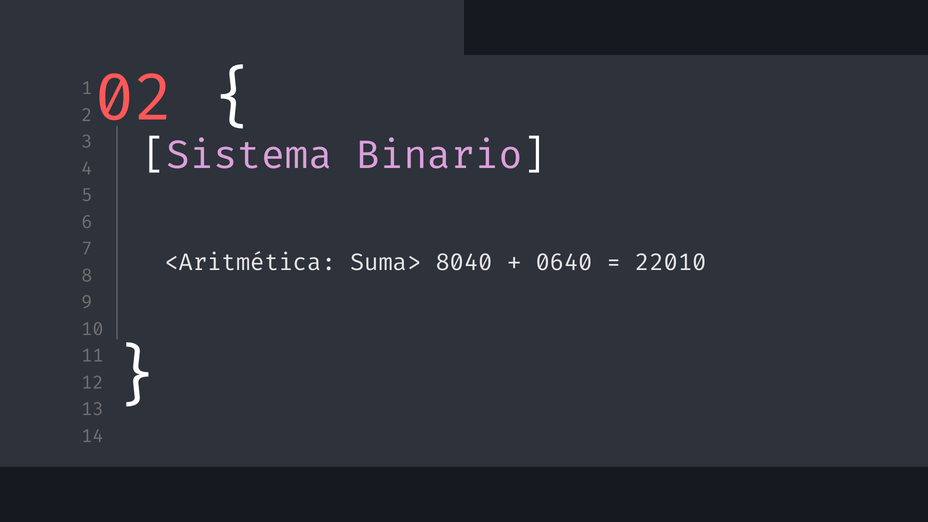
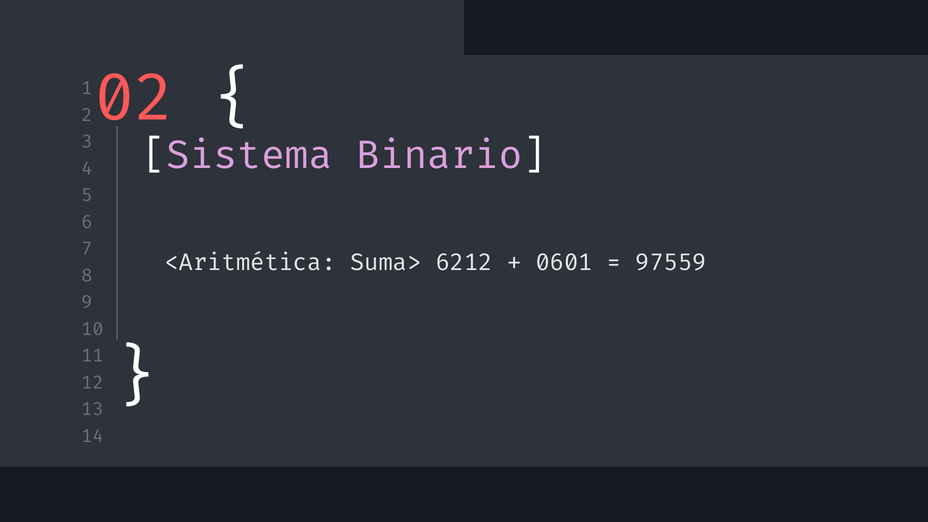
8040: 8040 -> 6212 (464, 263)
0640: 0640 -> 0601 (564, 263)
22010: 22010 -> 97559 (671, 263)
